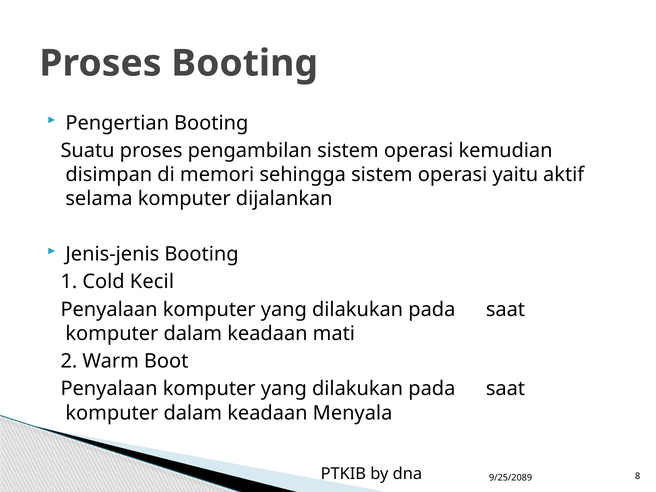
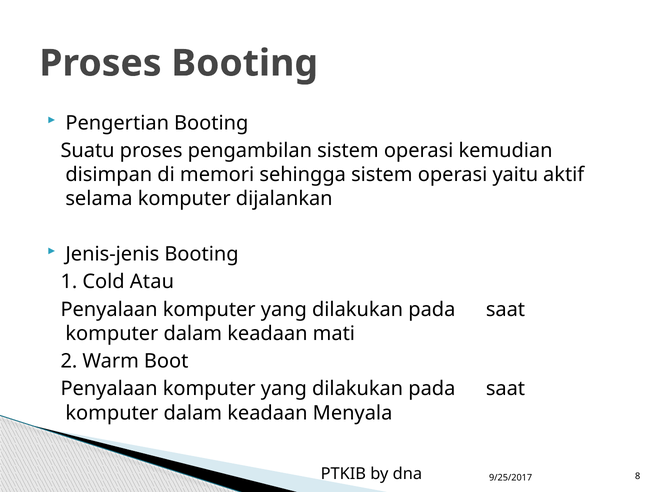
Kecil: Kecil -> Atau (152, 282)
9/25/2089: 9/25/2089 -> 9/25/2017 (511, 478)
